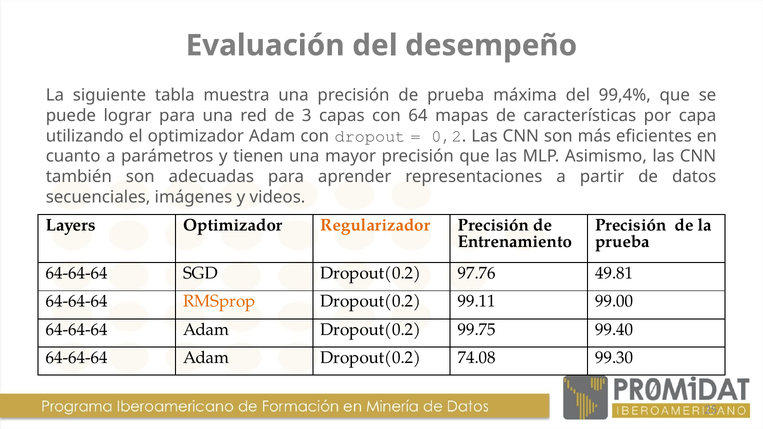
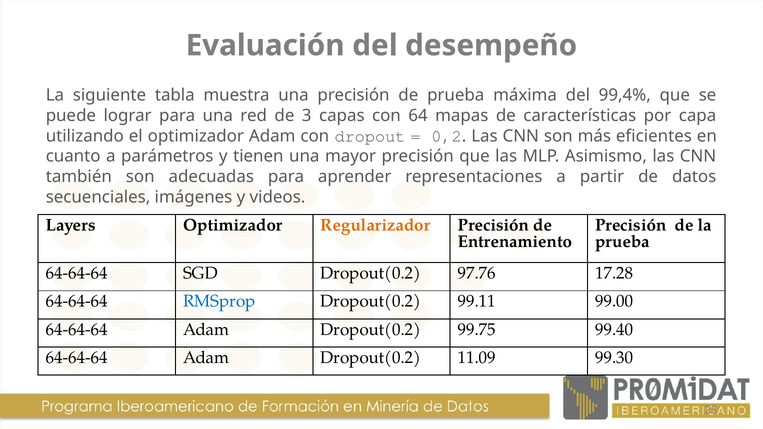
49.81: 49.81 -> 17.28 (614, 273)
RMSprop colour: orange -> blue (219, 301)
74.08: 74.08 -> 11.09 (477, 358)
